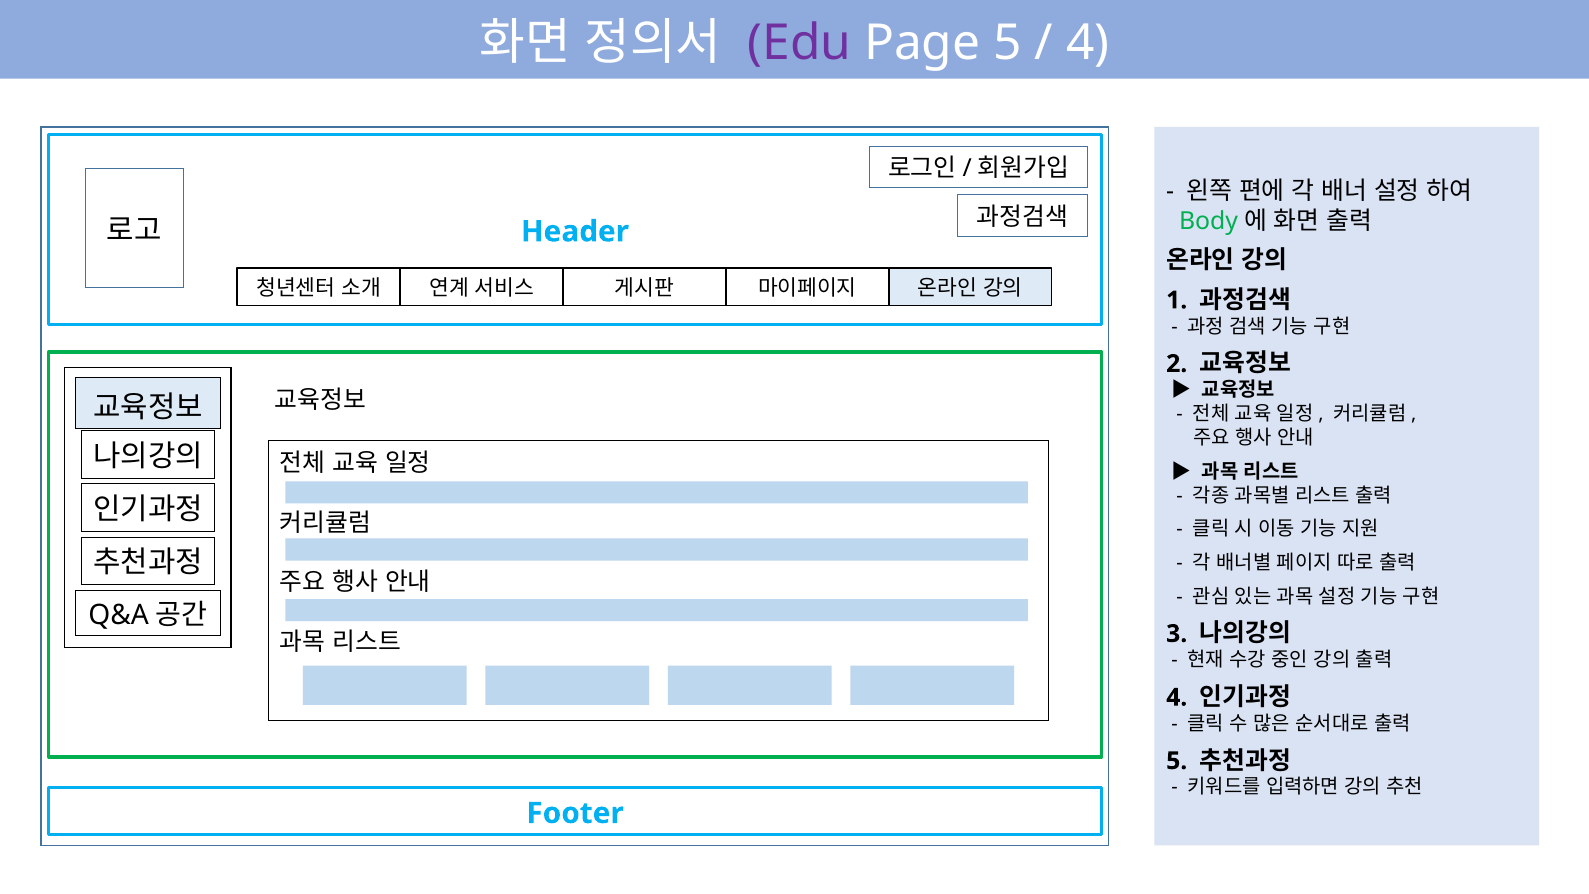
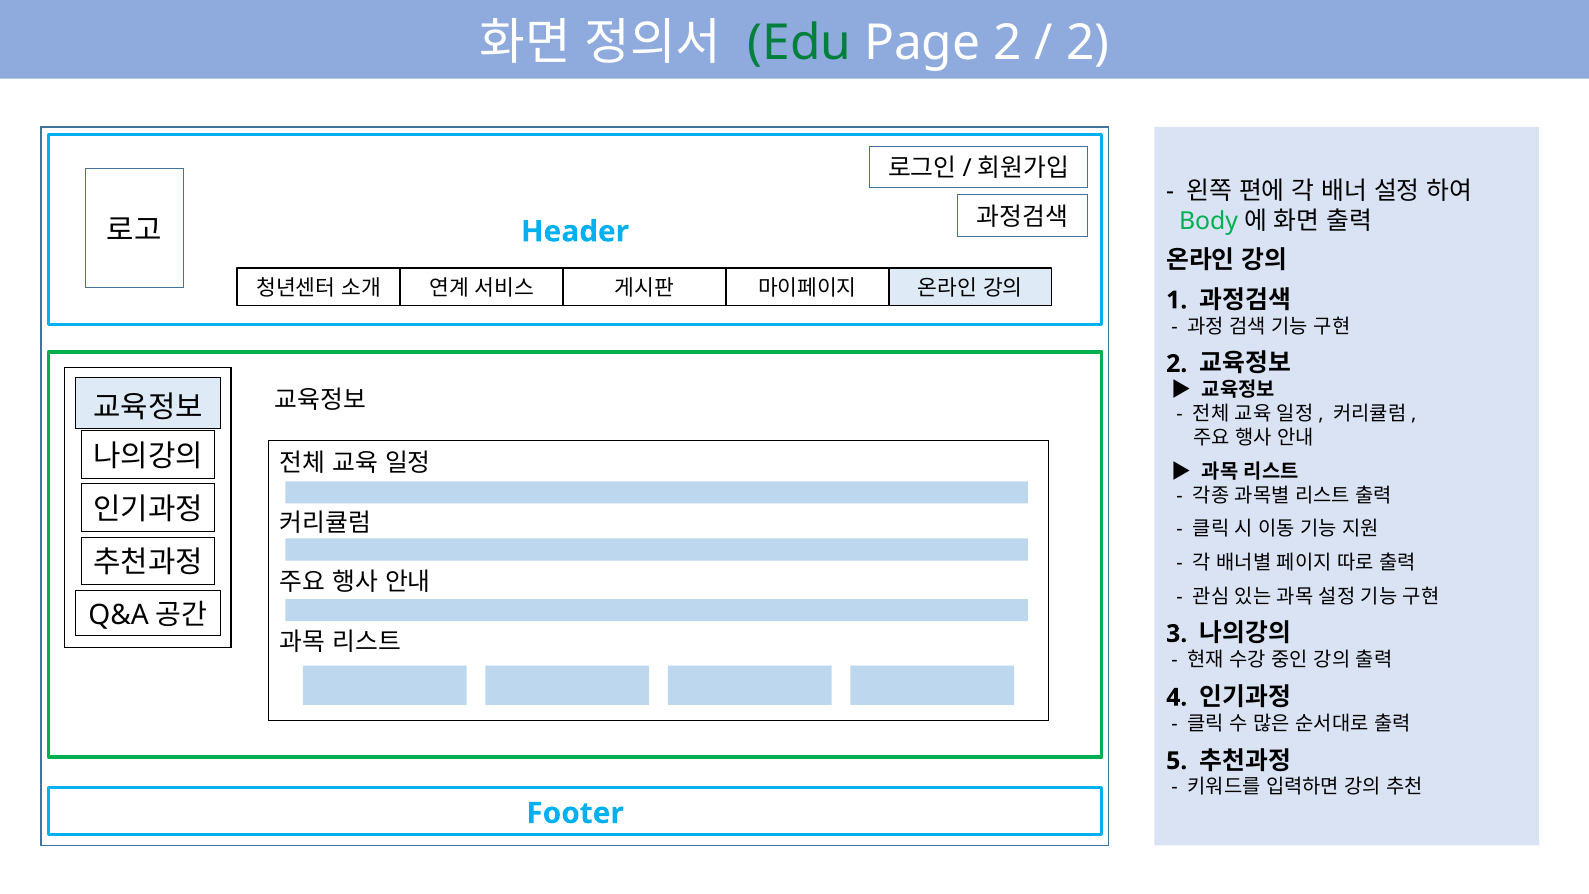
Edu colour: purple -> green (799, 43)
Page 5: 5 -> 2 (1008, 43)
4: 4 -> 2 (1088, 43)
